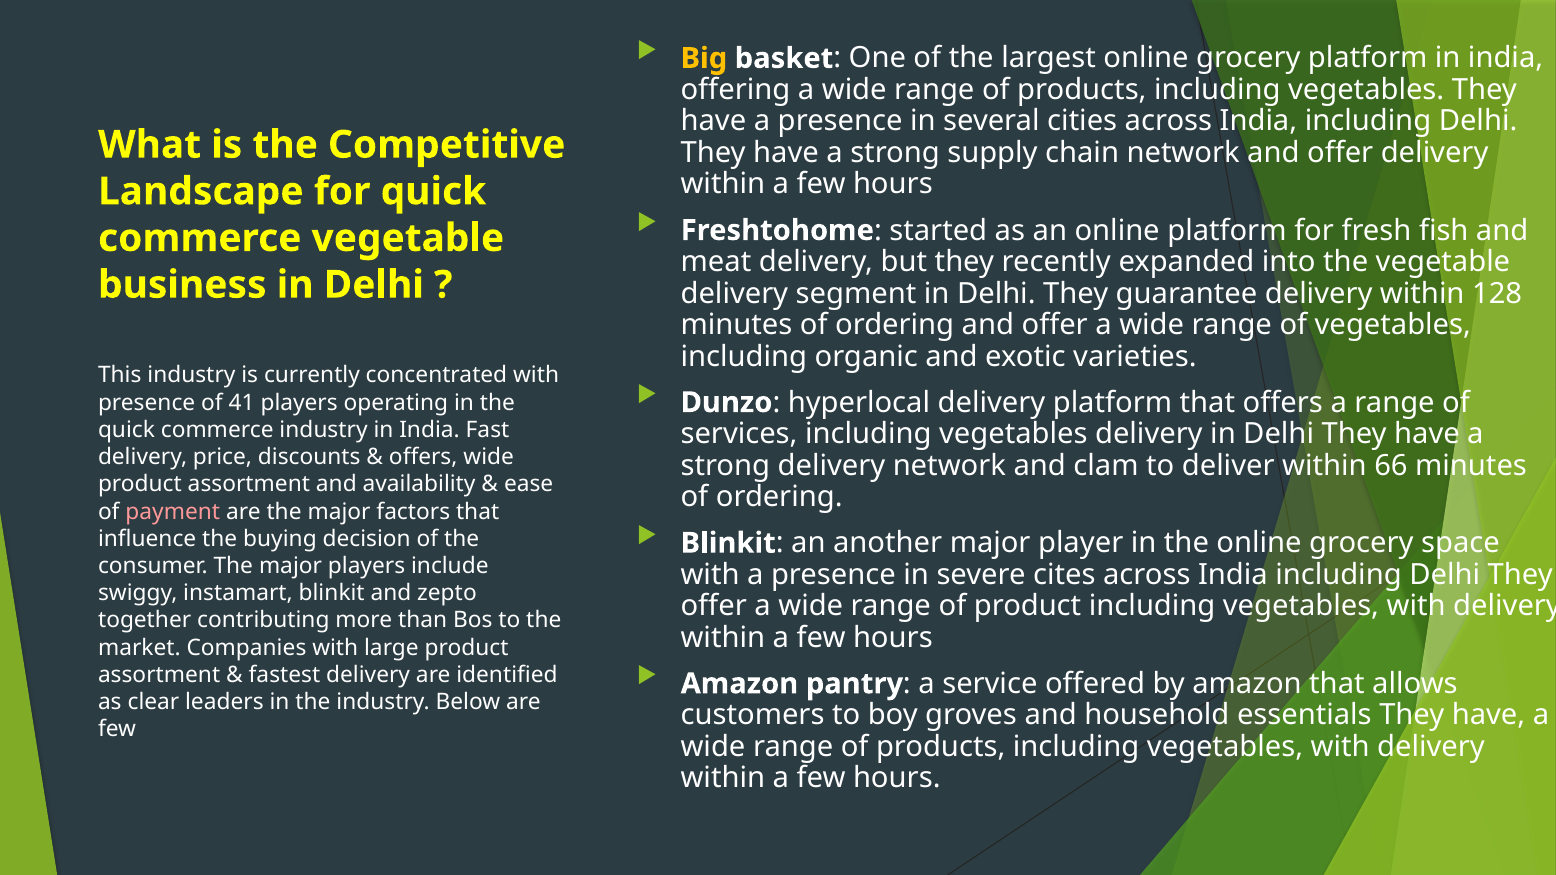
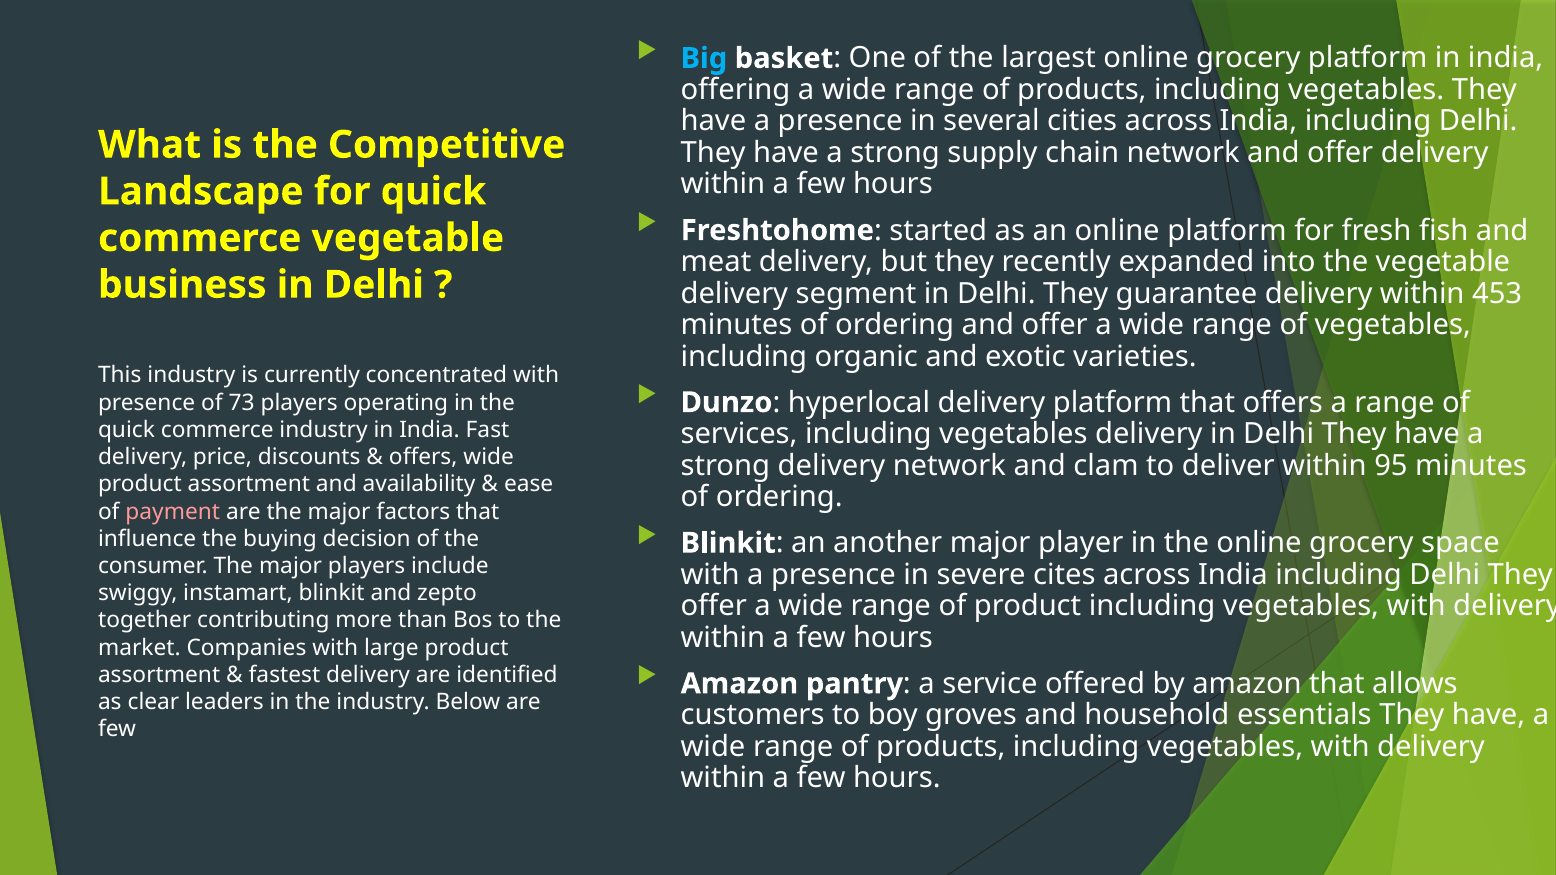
Big colour: yellow -> light blue (704, 58)
128: 128 -> 453 (1497, 294)
41: 41 -> 73 (242, 403)
66: 66 -> 95 (1391, 466)
